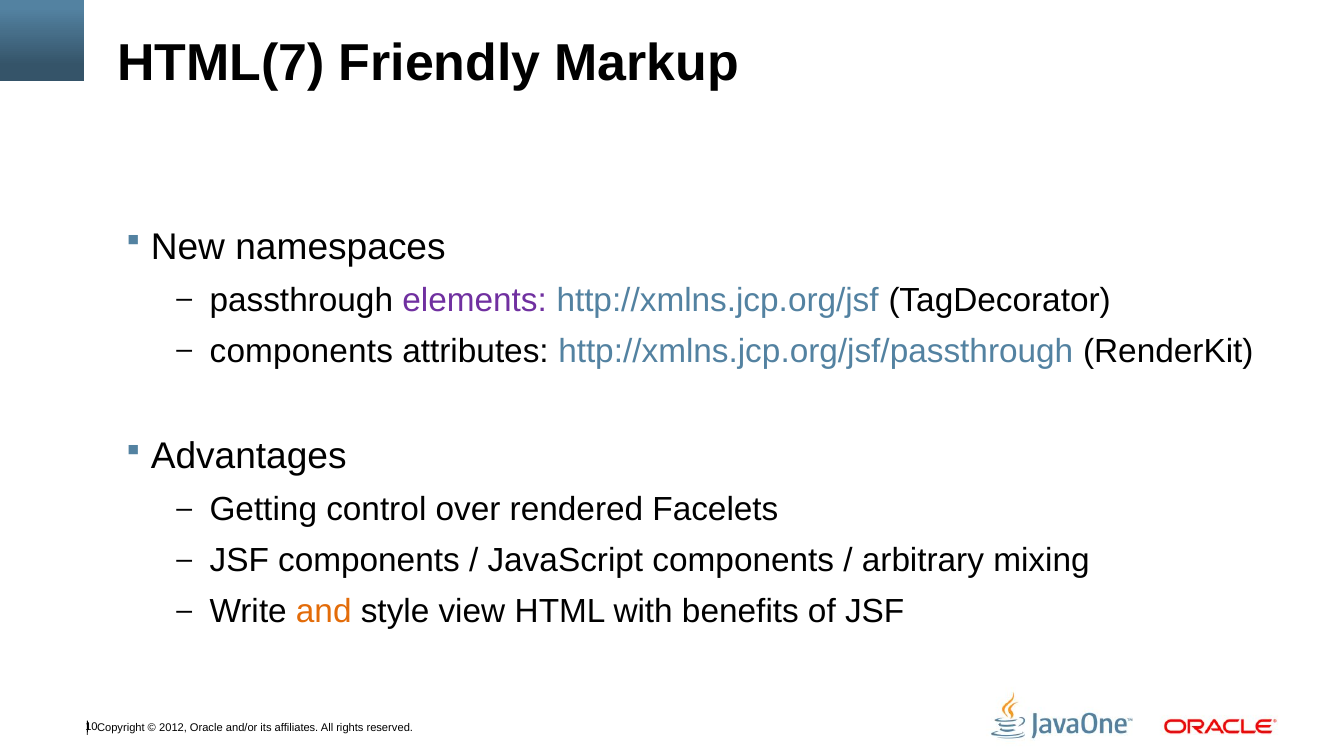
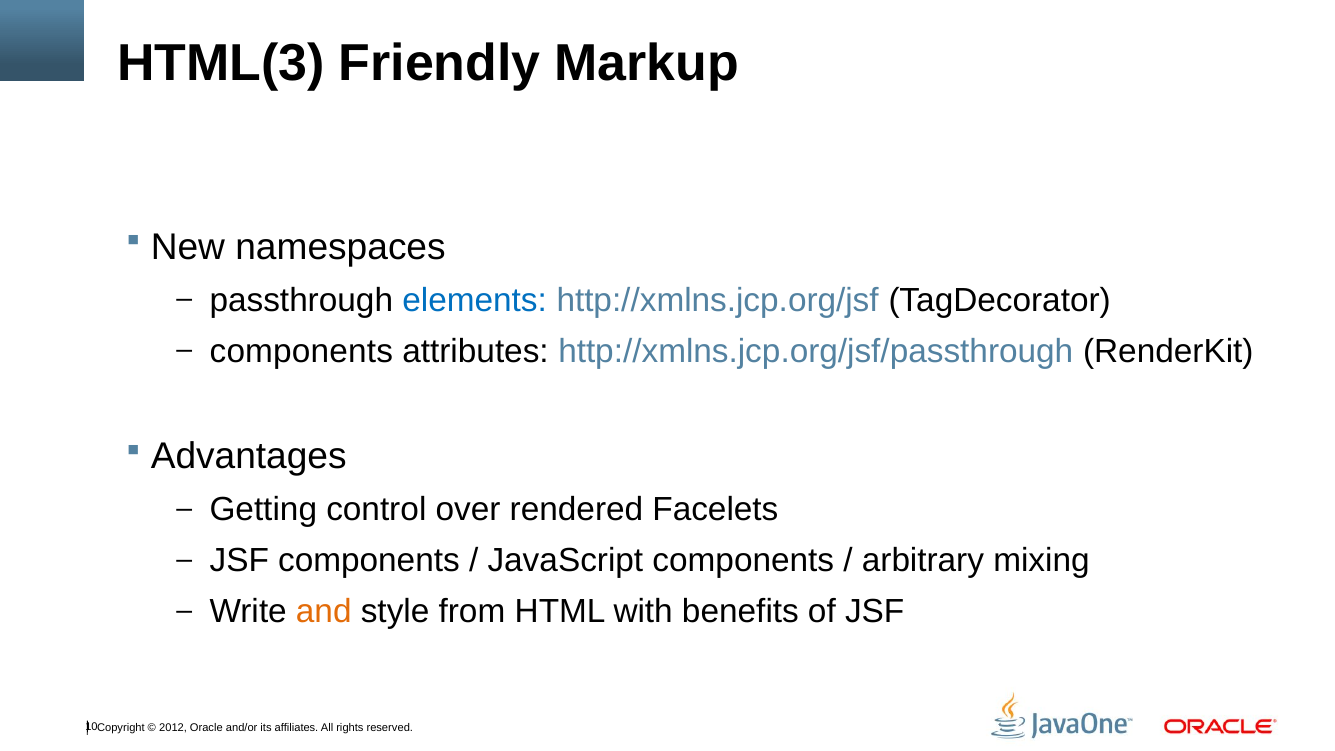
HTML(7: HTML(7 -> HTML(3 (221, 64)
elements colour: purple -> blue (475, 300)
view: view -> from (472, 612)
